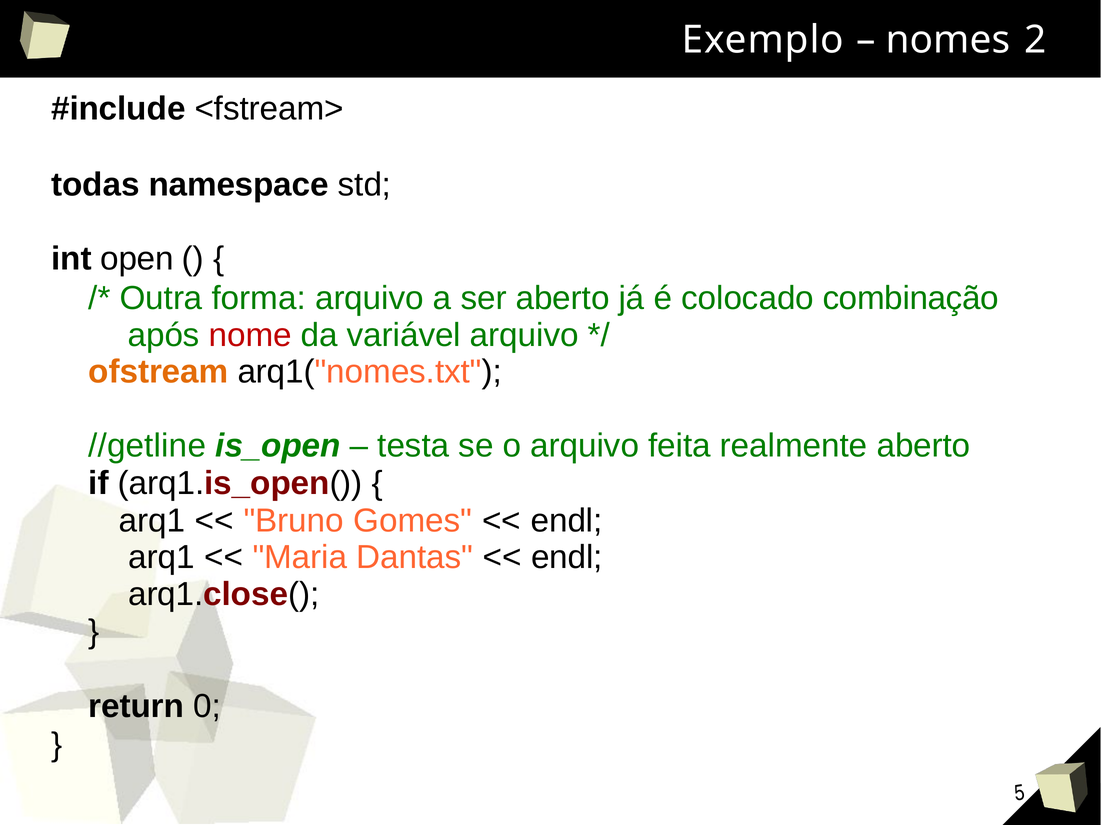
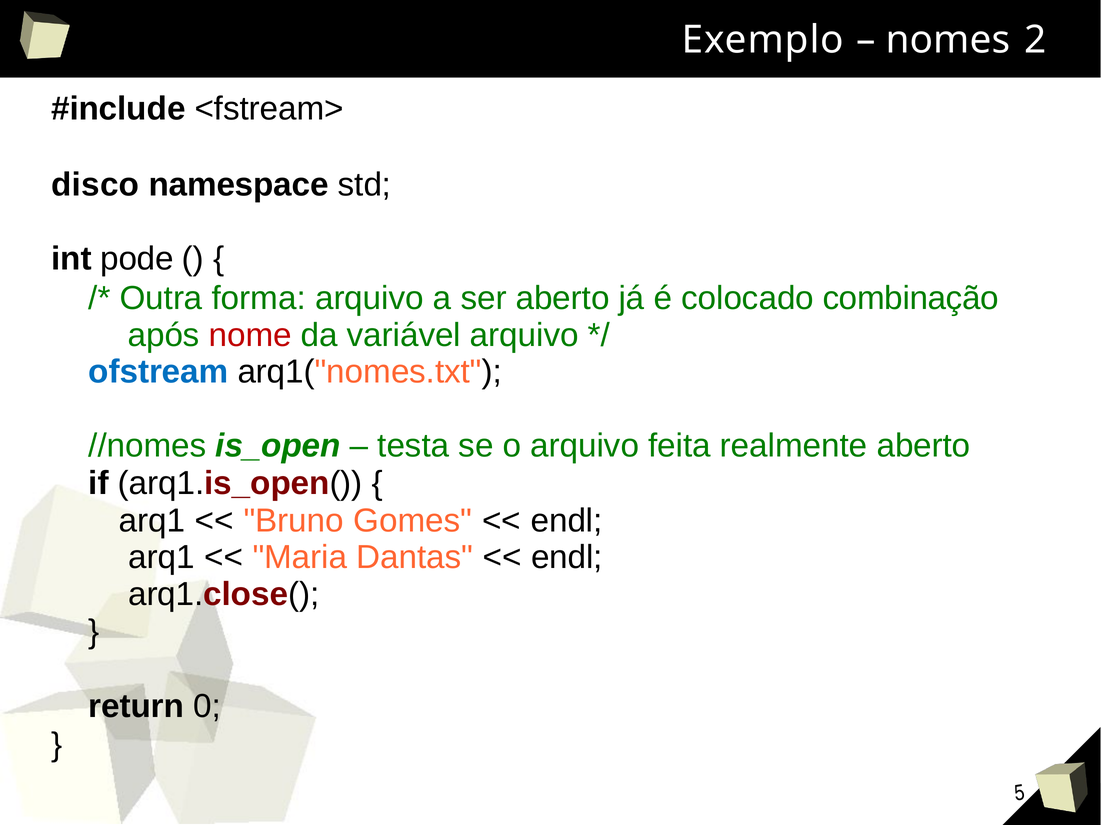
todas: todas -> disco (95, 185)
open: open -> pode (137, 259)
ofstream colour: orange -> blue (158, 372)
//getline: //getline -> //nomes (147, 446)
